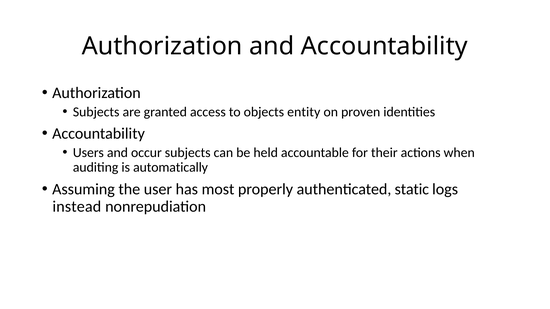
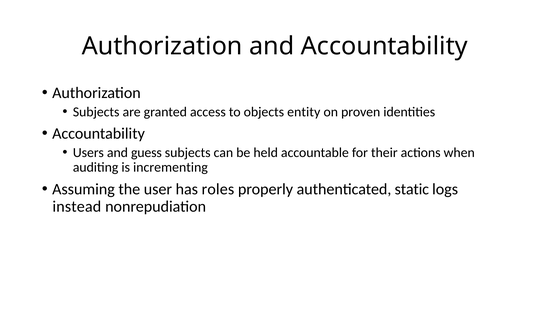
occur: occur -> guess (146, 153)
automatically: automatically -> incrementing (170, 168)
most: most -> roles (218, 189)
